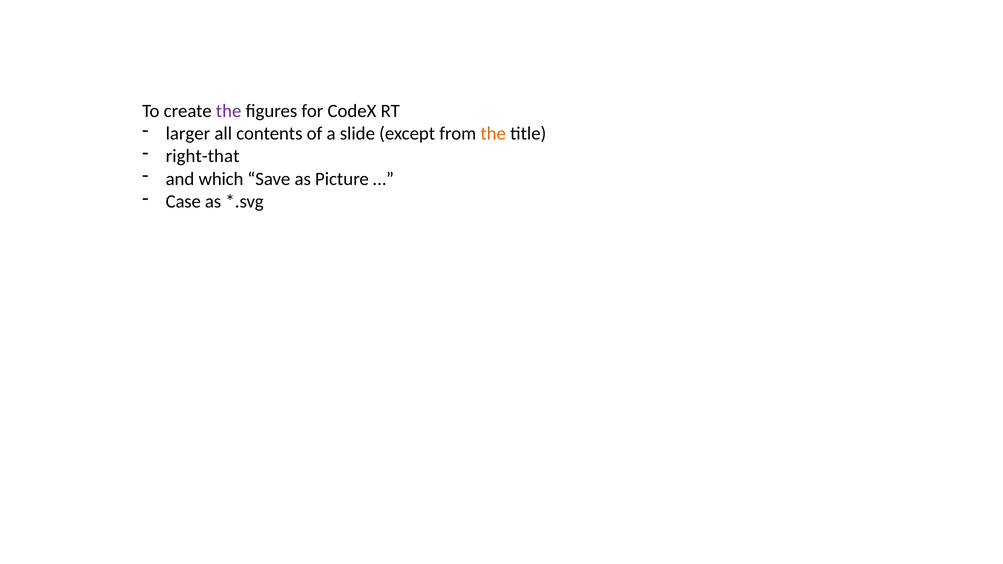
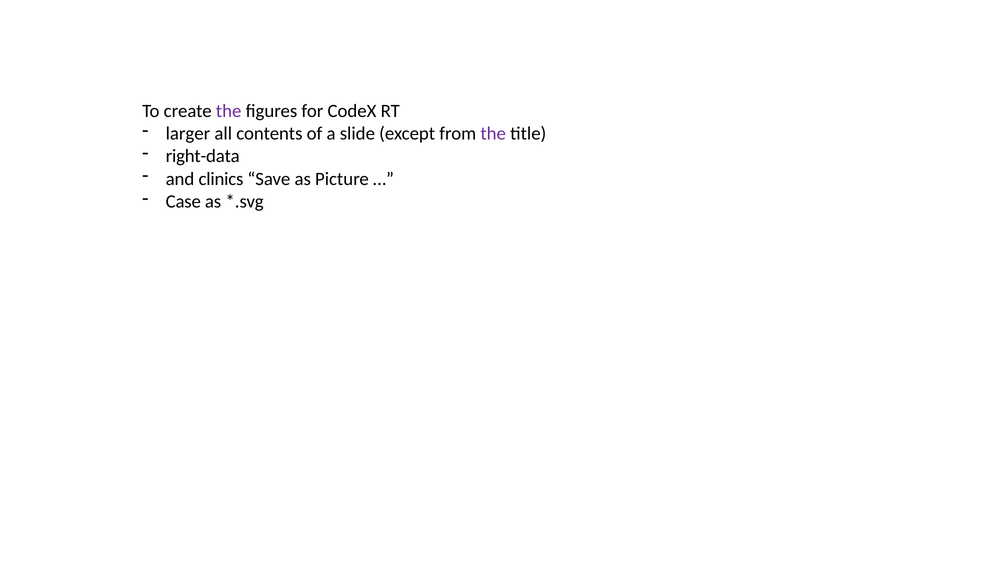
the colour: orange -> purple (493, 134)
right-that: right-that -> right-data (203, 156)
which: which -> clinics (221, 179)
